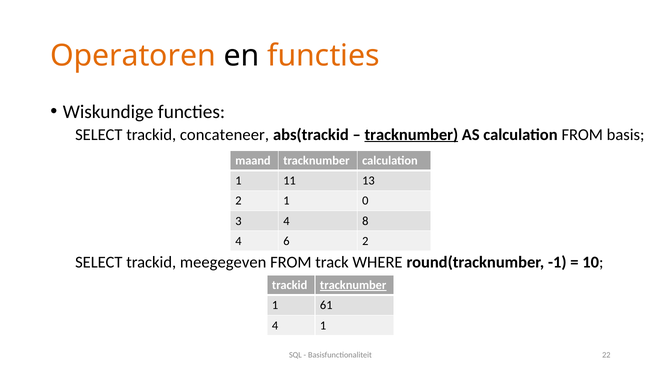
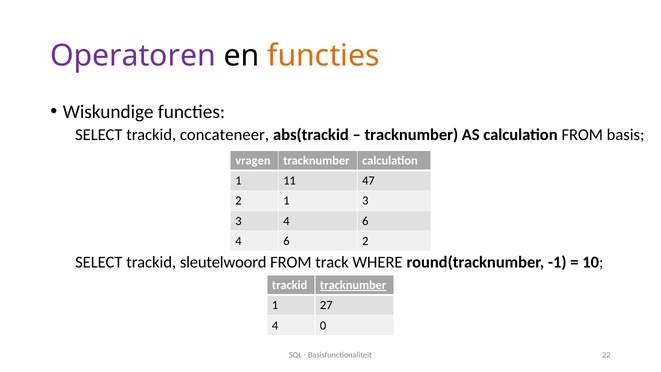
Operatoren colour: orange -> purple (133, 56)
tracknumber underline: present -> none (411, 135)
maand: maand -> vragen (253, 161)
13: 13 -> 47 (368, 181)
1 0: 0 -> 3 (365, 201)
3 4 8: 8 -> 6 (365, 221)
meegegeven: meegegeven -> sleutelwoord (223, 262)
61: 61 -> 27 (326, 305)
4 1: 1 -> 0 (323, 325)
